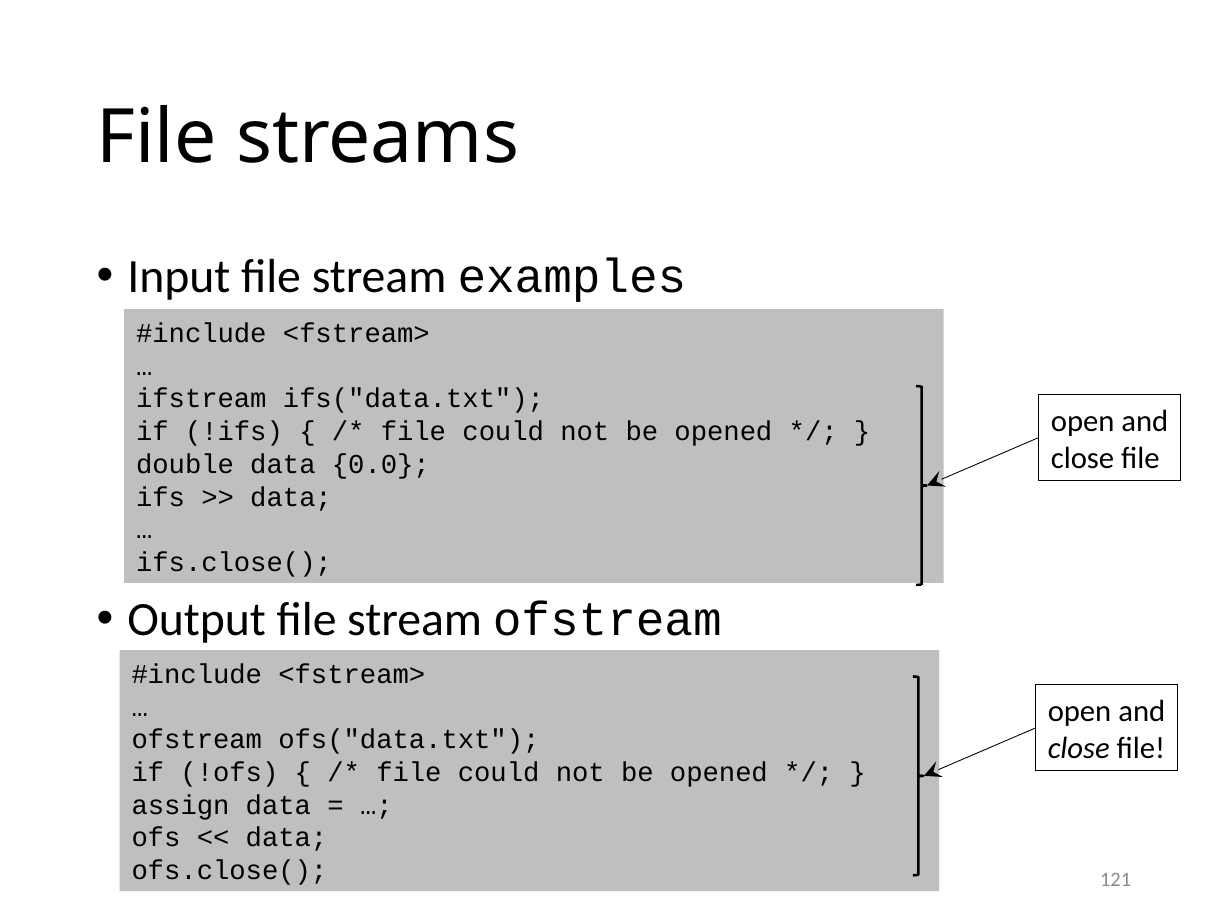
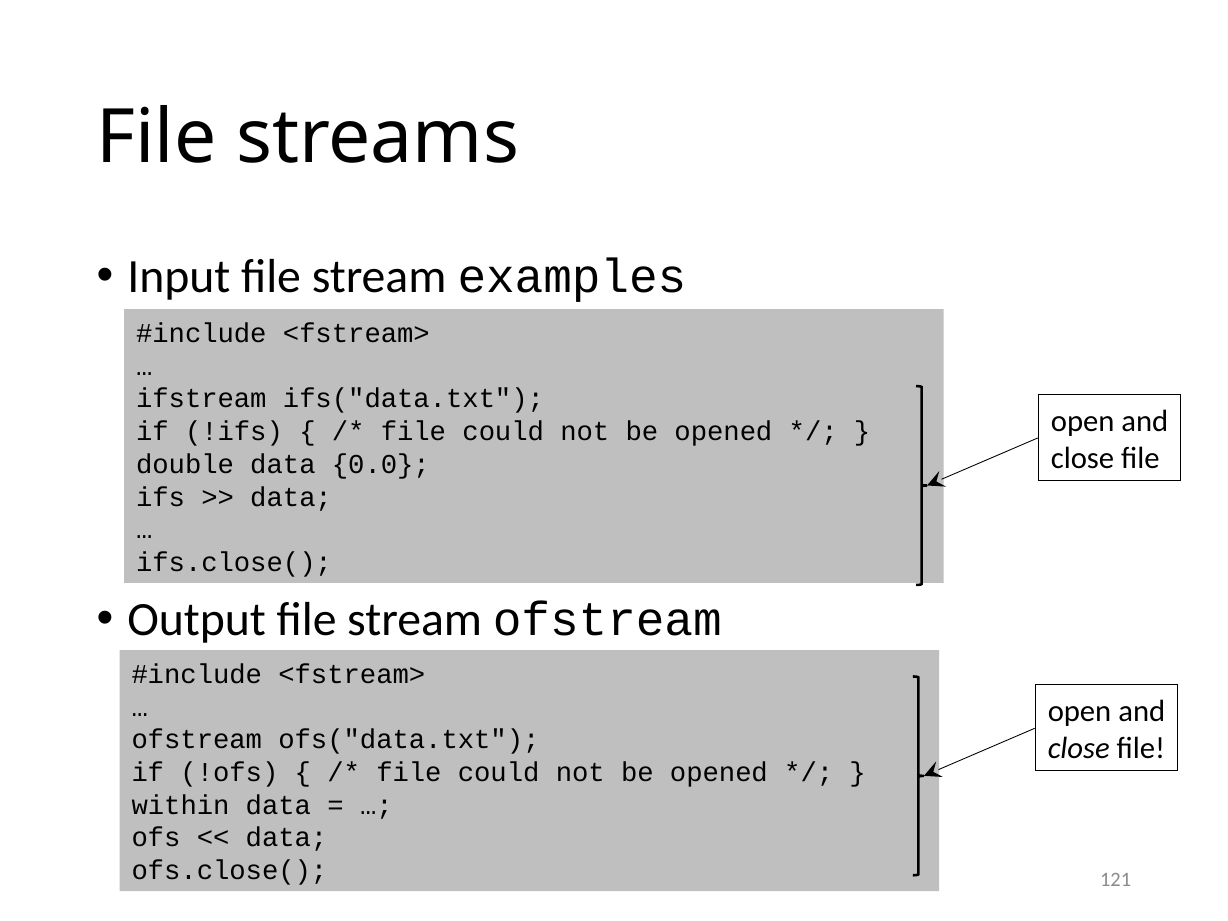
assign: assign -> within (181, 805)
